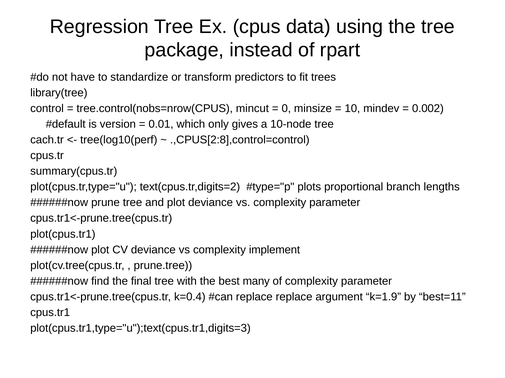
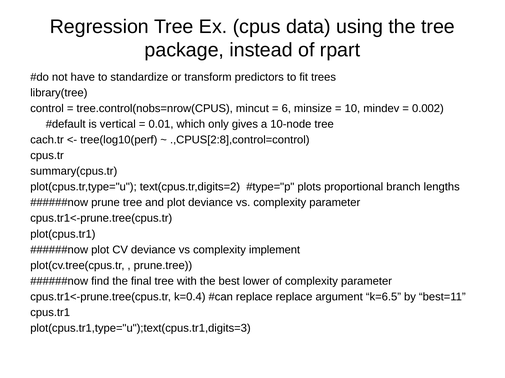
0: 0 -> 6 (286, 109)
version: version -> vertical (118, 124)
many: many -> lower (256, 282)
k=1.9: k=1.9 -> k=6.5 (383, 297)
